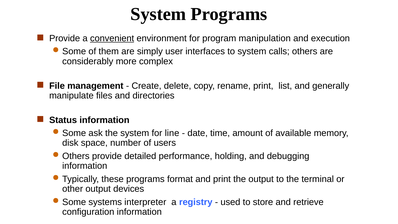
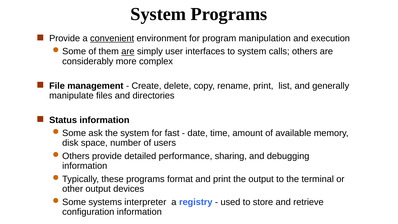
are underline: none -> present (128, 51)
line: line -> fast (172, 133)
holding: holding -> sharing (231, 156)
